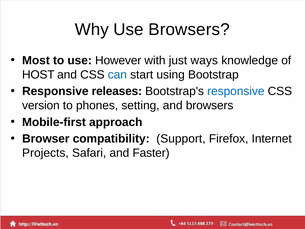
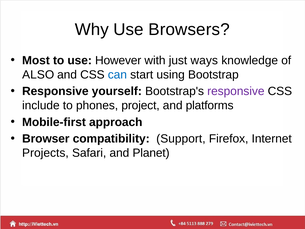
HOST: HOST -> ALSO (38, 75)
releases: releases -> yourself (117, 91)
responsive colour: blue -> purple (236, 91)
version: version -> include (41, 105)
setting: setting -> project (141, 105)
and browsers: browsers -> platforms (210, 105)
Faster: Faster -> Planet (151, 153)
